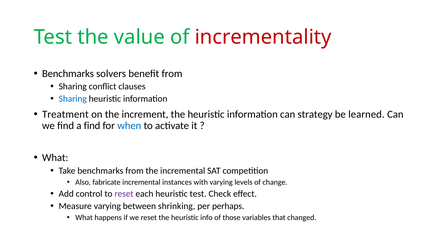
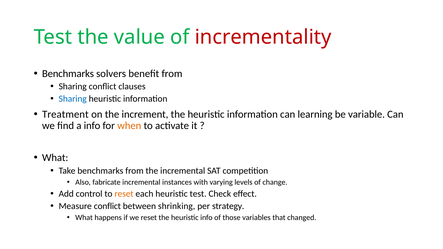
strategy: strategy -> learning (315, 114)
learned: learned -> variable (366, 114)
a find: find -> info (92, 126)
when colour: blue -> orange (129, 126)
reset colour: purple -> orange (124, 194)
Measure varying: varying -> conflict (107, 206)
perhaps: perhaps -> strategy (228, 206)
